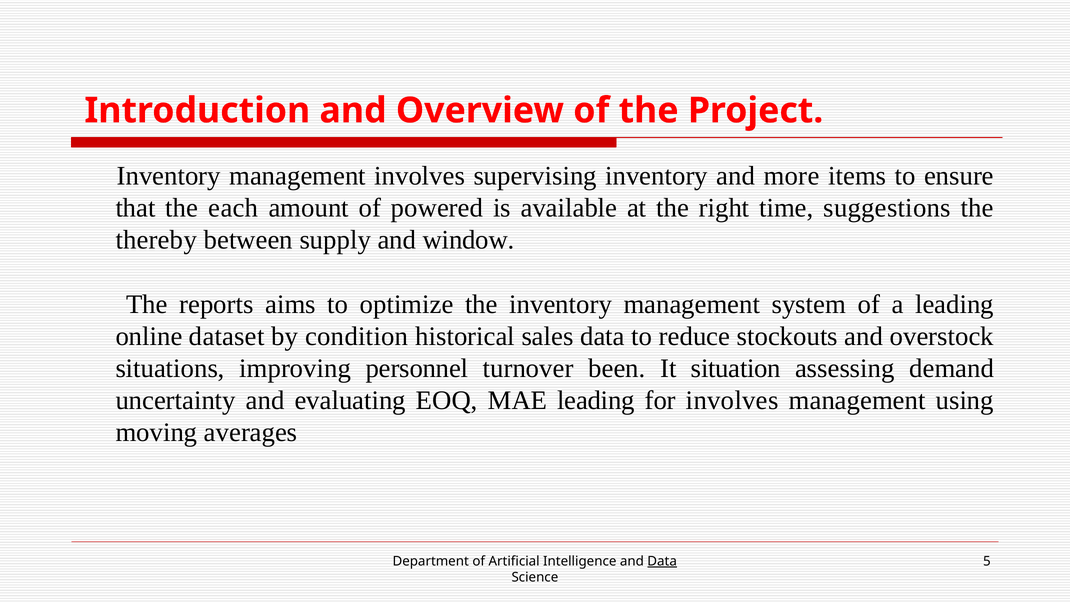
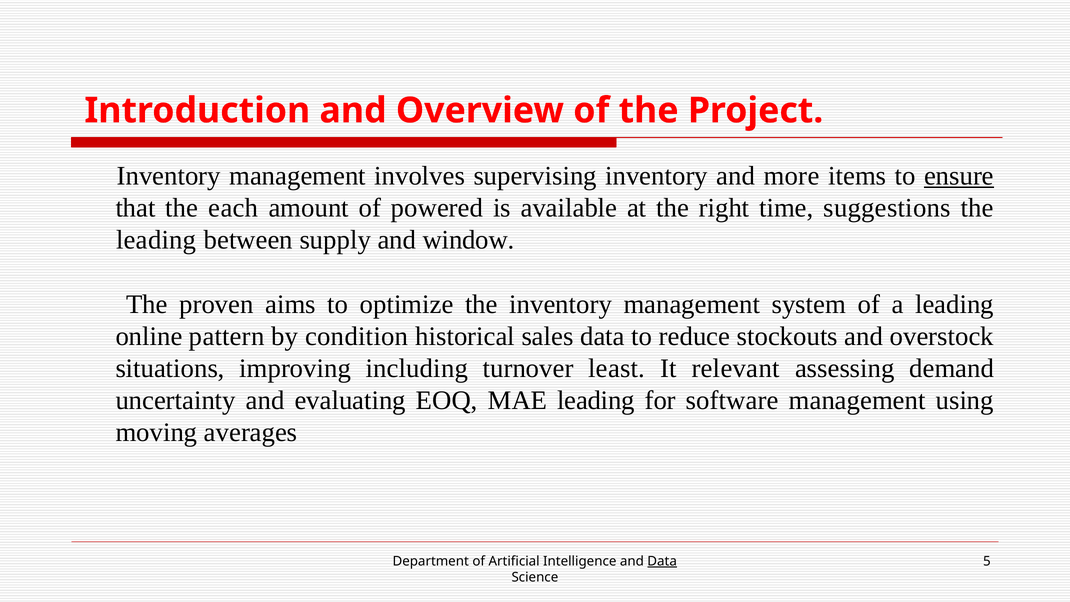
ensure underline: none -> present (959, 176)
thereby: thereby -> leading (156, 240)
reports: reports -> proven (216, 304)
dataset: dataset -> pattern (227, 336)
personnel: personnel -> including (417, 368)
been: been -> least (617, 368)
situation: situation -> relevant (736, 368)
for involves: involves -> software (732, 400)
